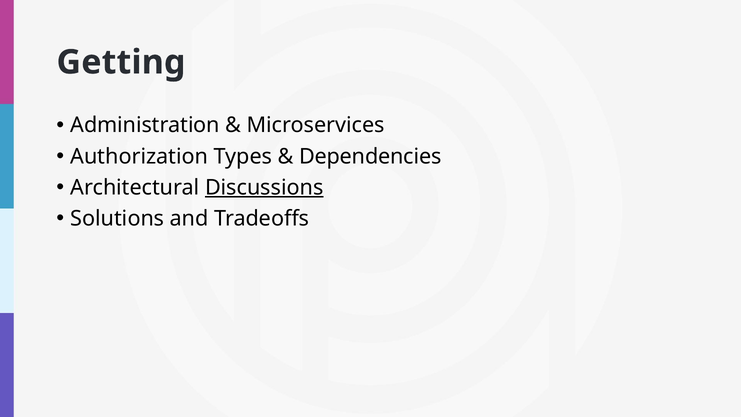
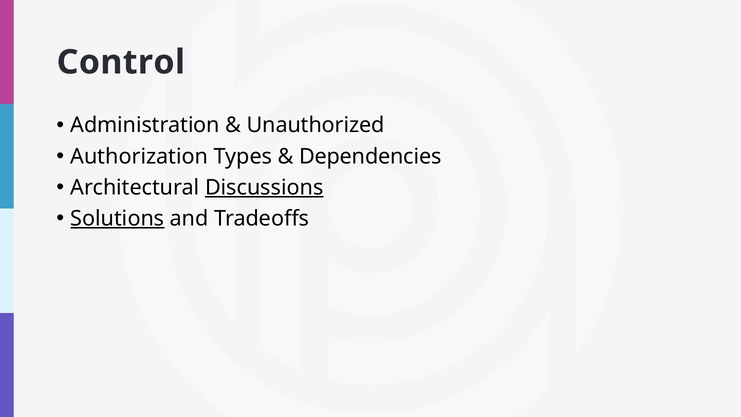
Getting: Getting -> Control (121, 62)
Microservices: Microservices -> Unauthorized (316, 125)
Solutions underline: none -> present (117, 218)
